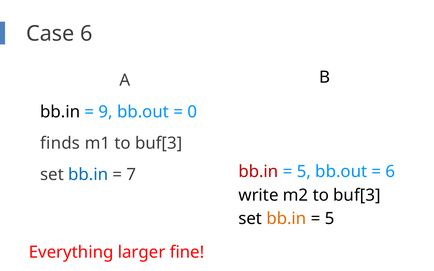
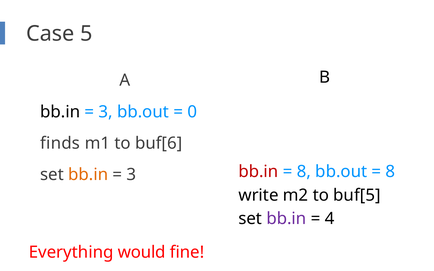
Case 6: 6 -> 5 (86, 34)
9: 9 -> 3 (106, 112)
m1 to buf[3: buf[3 -> buf[6 (159, 143)
5: 5 -> 8 (304, 172)
6: 6 -> 8 (390, 172)
bb.in colour: blue -> orange (88, 175)
7: 7 -> 3 (131, 175)
m2 to buf[3: buf[3 -> buf[5 (357, 195)
bb.in colour: orange -> purple (286, 219)
5: 5 -> 4 (330, 219)
larger: larger -> would (142, 252)
